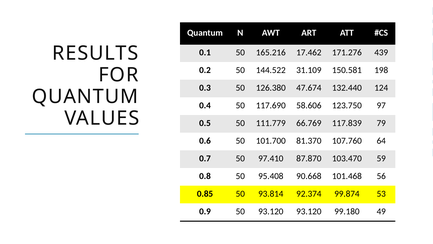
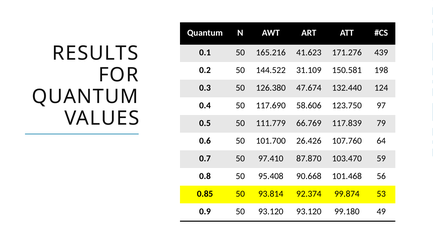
17.462: 17.462 -> 41.623 (309, 52)
81.370: 81.370 -> 26.426 (309, 141)
